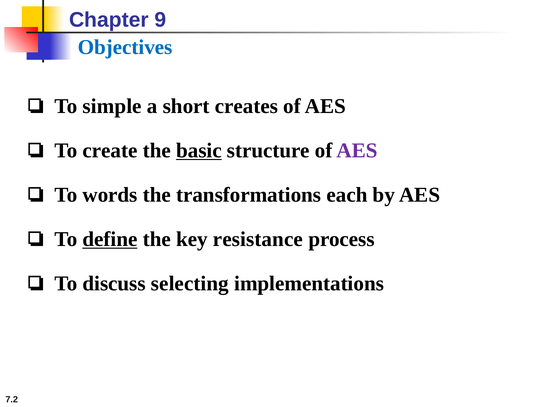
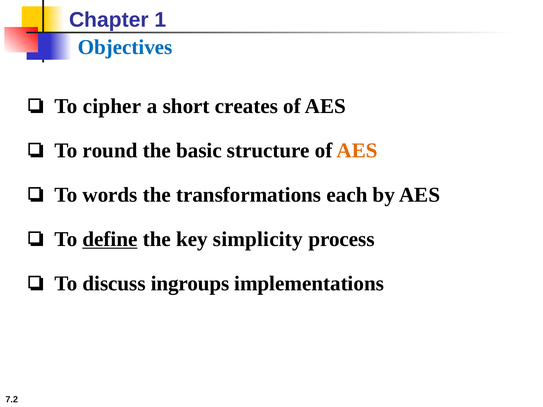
9: 9 -> 1 (160, 20)
simple: simple -> cipher (112, 106)
create: create -> round (110, 151)
basic underline: present -> none (199, 151)
AES colour: purple -> orange (357, 151)
resistance: resistance -> simplicity (258, 239)
selecting: selecting -> ingroups (190, 284)
